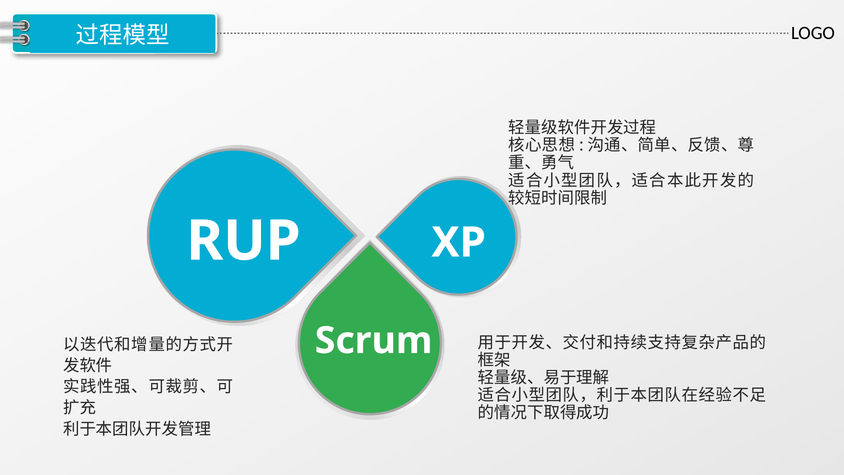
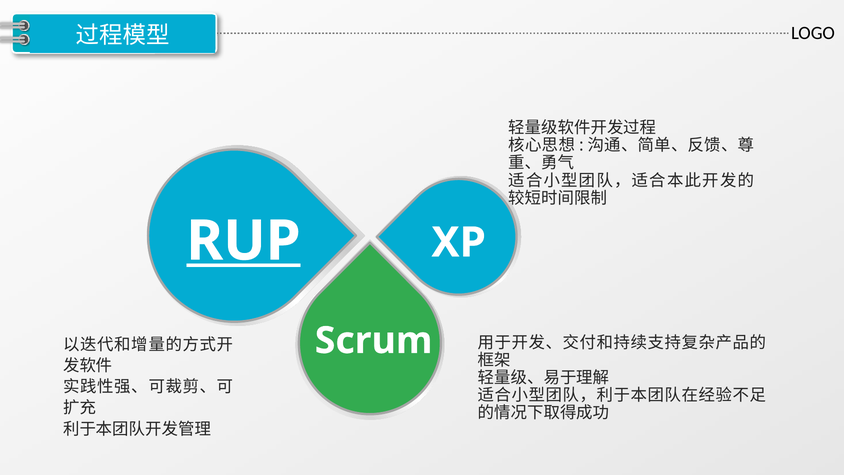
RUP underline: none -> present (243, 241)
